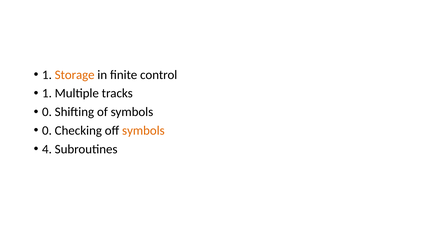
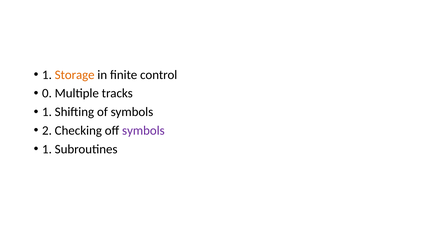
1: 1 -> 0 (47, 93)
0: 0 -> 1 (47, 112)
0: 0 -> 2 (47, 131)
symbols colour: orange -> purple (143, 131)
4: 4 -> 1 (47, 149)
